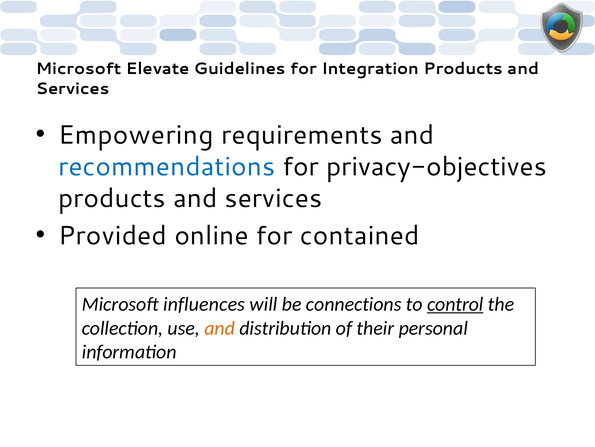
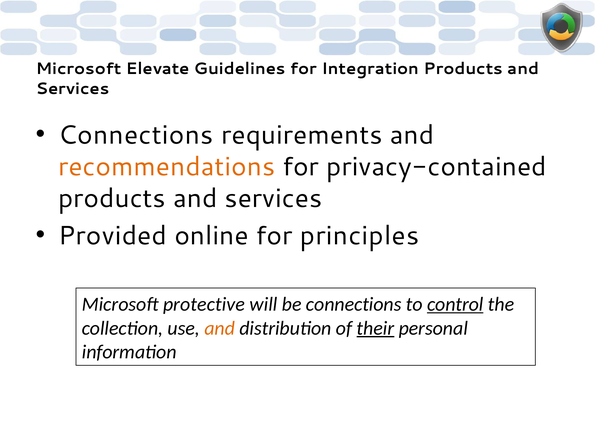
Empowering: Empowering -> Connections (136, 135)
recommendations colour: blue -> orange (167, 166)
privacy-objectives: privacy-objectives -> privacy-contained (436, 166)
contained: contained -> principles (360, 235)
influences: influences -> protective (204, 304)
their underline: none -> present (375, 328)
